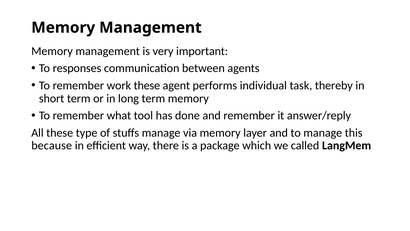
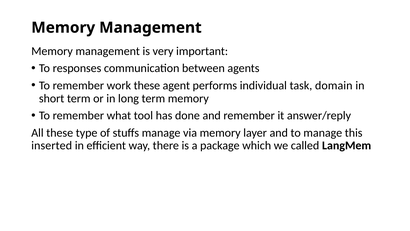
thereby: thereby -> domain (334, 85)
because: because -> inserted (52, 145)
